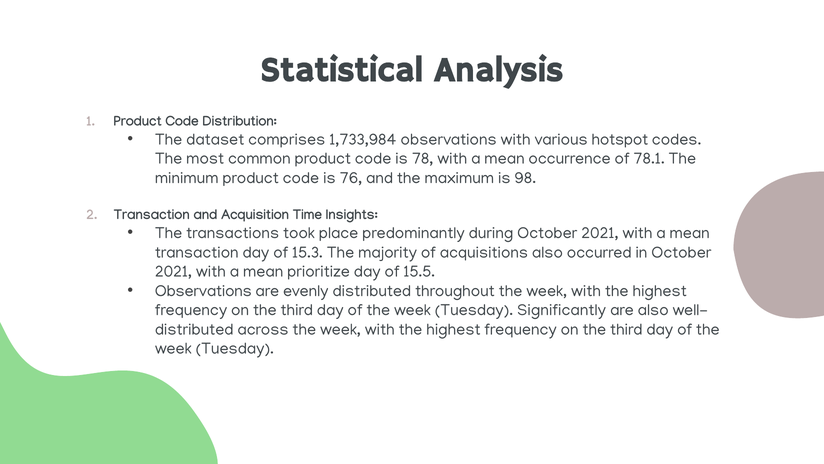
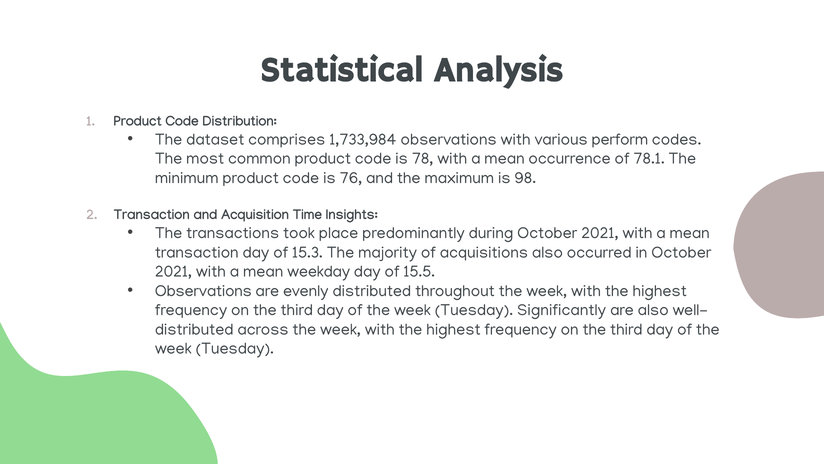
hotspot: hotspot -> perform (620, 139)
prioritize: prioritize -> weekday (319, 271)
